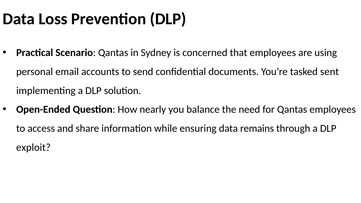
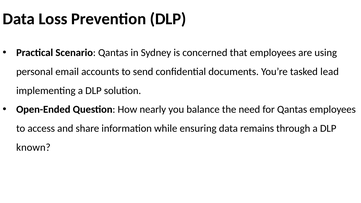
sent: sent -> lead (330, 72)
exploit: exploit -> known (33, 147)
